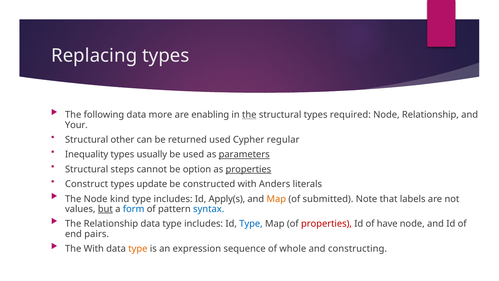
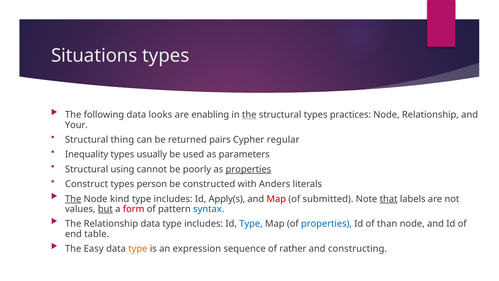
Replacing: Replacing -> Situations (94, 56)
more: more -> looks (160, 115)
required: required -> practices (350, 115)
other: other -> thing (122, 140)
returned used: used -> pairs (220, 140)
parameters underline: present -> none (244, 154)
steps: steps -> using (122, 169)
option: option -> poorly (197, 169)
update: update -> person (152, 184)
The underline: none -> present (73, 199)
Map colour: orange -> red (276, 199)
that underline: none -> present (389, 199)
form colour: blue -> red (134, 209)
properties colour: red -> blue (326, 224)
have: have -> than (387, 224)
pairs: pairs -> table (97, 234)
The With: With -> Easy (94, 248)
whole: whole -> rather (293, 248)
